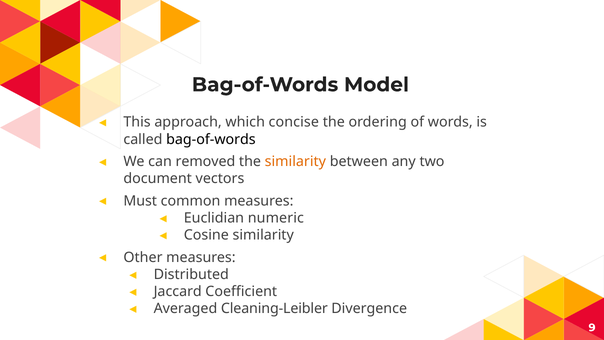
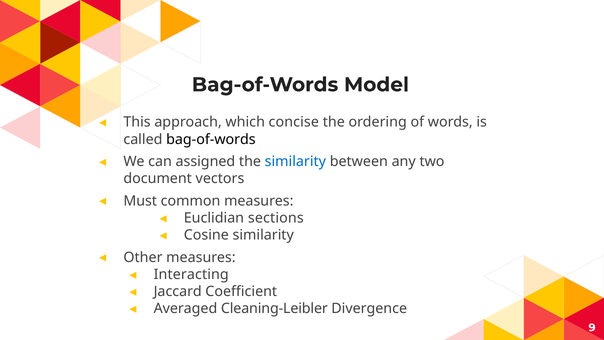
removed: removed -> assigned (205, 161)
similarity colour: orange -> blue (295, 161)
numeric: numeric -> sections (276, 218)
Distributed: Distributed -> Interacting (191, 274)
